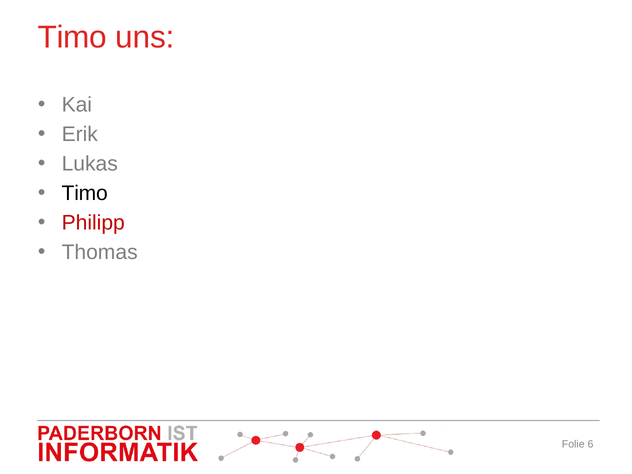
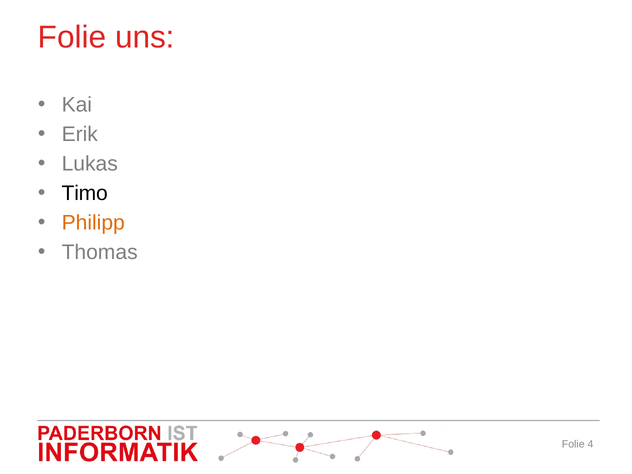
Timo: Timo -> Folie (72, 37)
Philipp colour: red -> orange (93, 223)
6: 6 -> 4 (590, 444)
